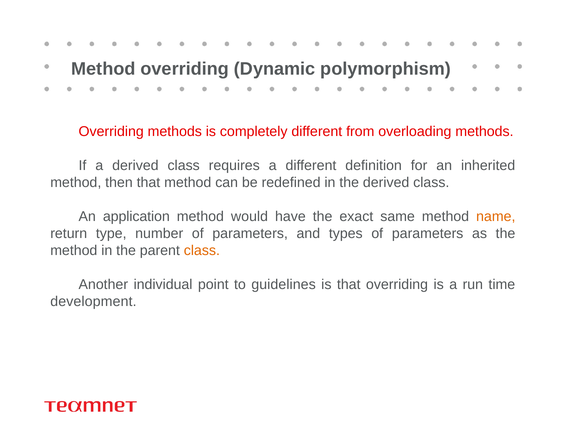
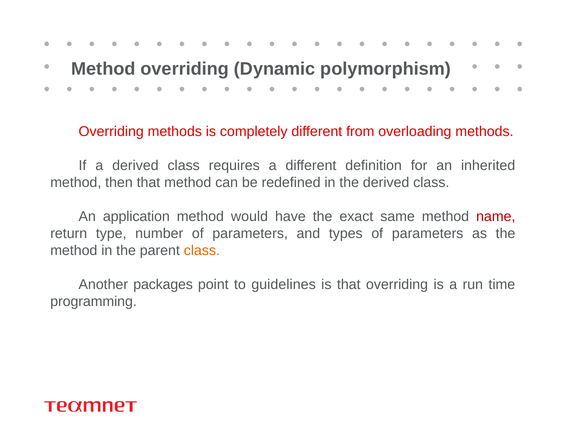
name colour: orange -> red (496, 216)
individual: individual -> packages (163, 284)
development: development -> programming (94, 301)
